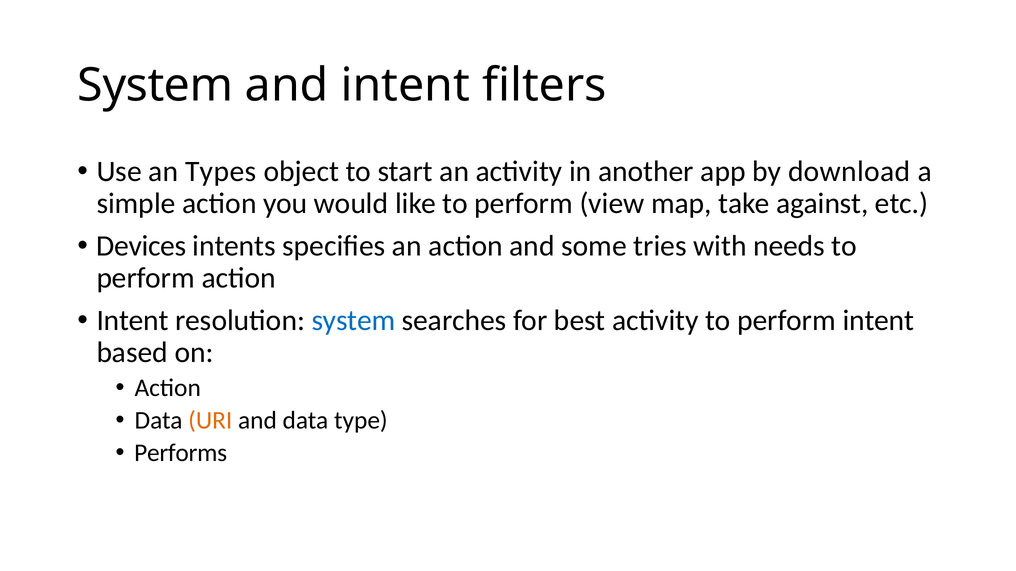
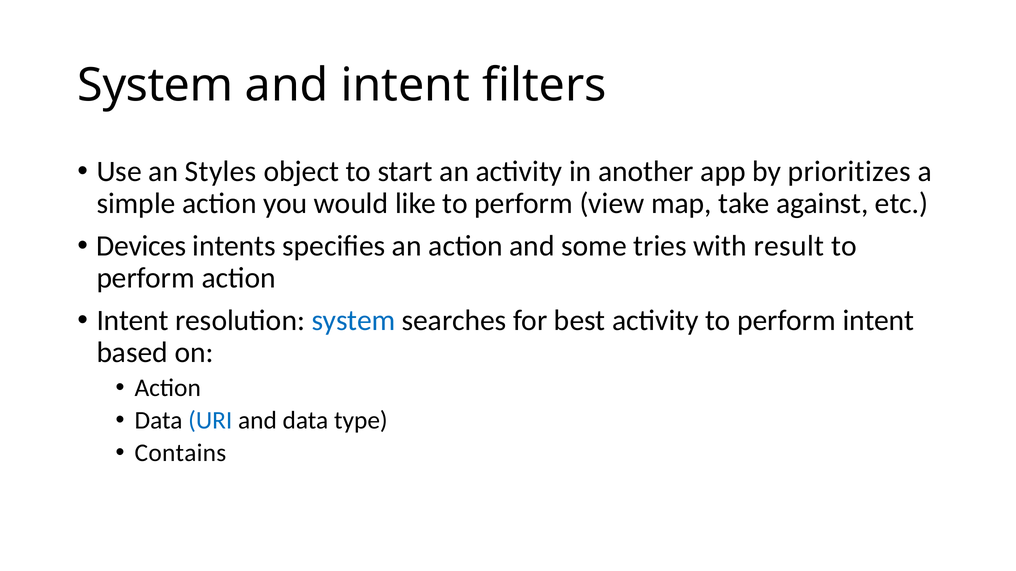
Types: Types -> Styles (221, 172)
download: download -> prioritizes (849, 172)
needs: needs -> result (789, 246)
URI colour: orange -> blue (210, 421)
Performs: Performs -> Contains (180, 453)
